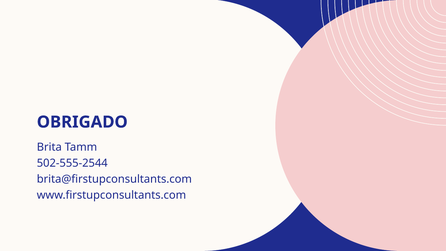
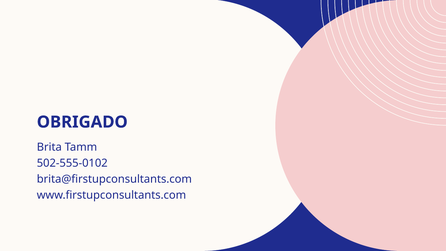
502-555-2544: 502-555-2544 -> 502-555-0102 (72, 163)
